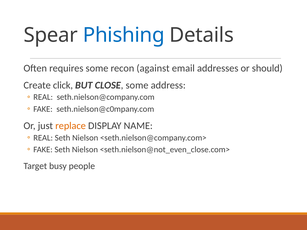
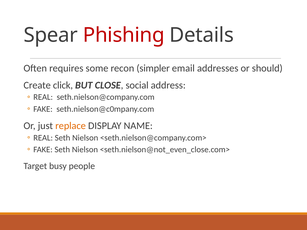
Phishing colour: blue -> red (124, 35)
against: against -> simpler (153, 68)
CLOSE some: some -> social (137, 85)
